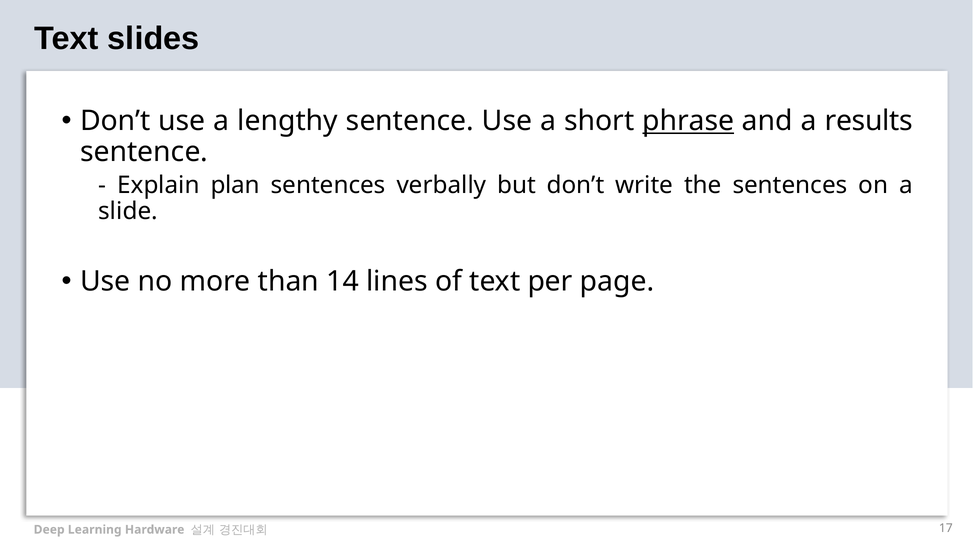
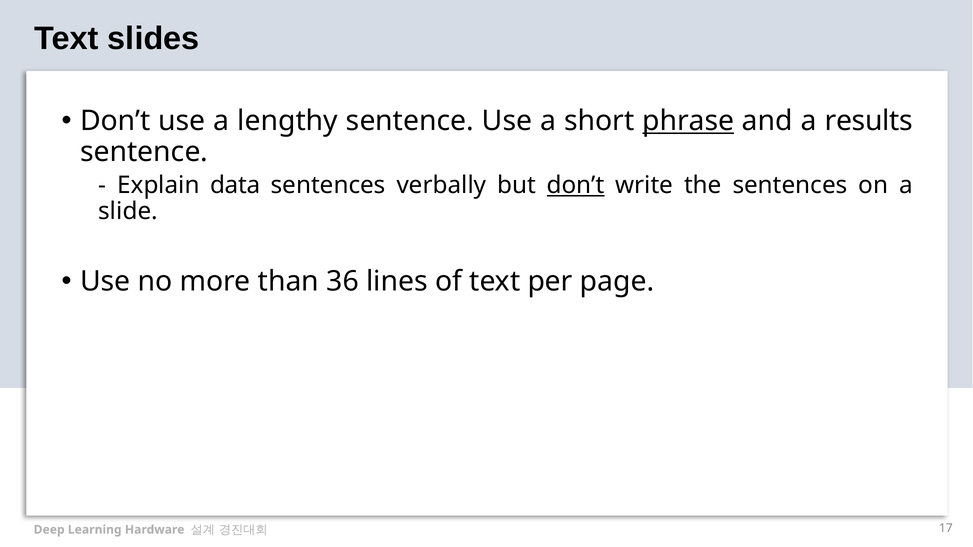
plan: plan -> data (235, 185)
don’t underline: none -> present (576, 185)
14: 14 -> 36 (343, 281)
